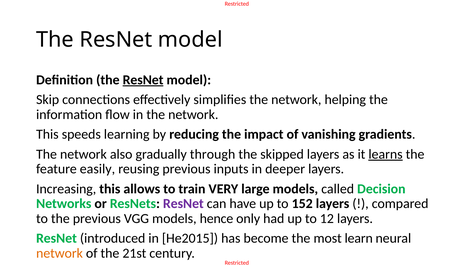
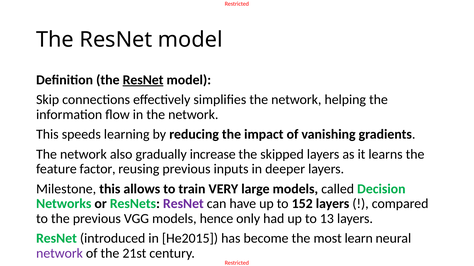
through: through -> increase (213, 155)
learns underline: present -> none (386, 155)
easily: easily -> factor (98, 169)
Increasing: Increasing -> Milestone (66, 189)
12: 12 -> 13 (327, 219)
network colour: orange -> purple (60, 254)
